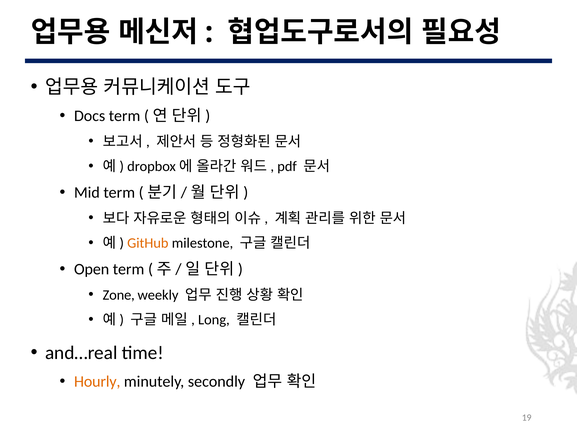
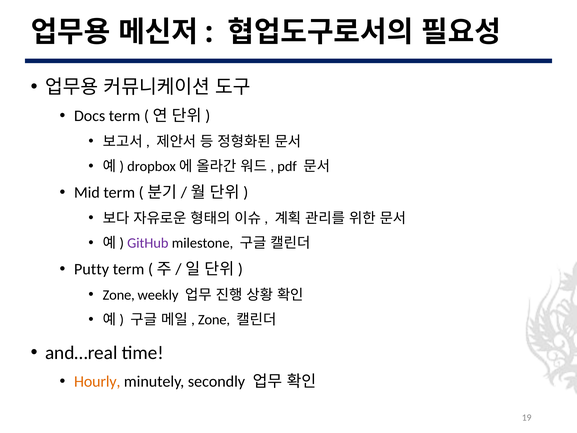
GitHub colour: orange -> purple (148, 243)
Open: Open -> Putty (92, 269)
Long: Long -> Zone (214, 320)
